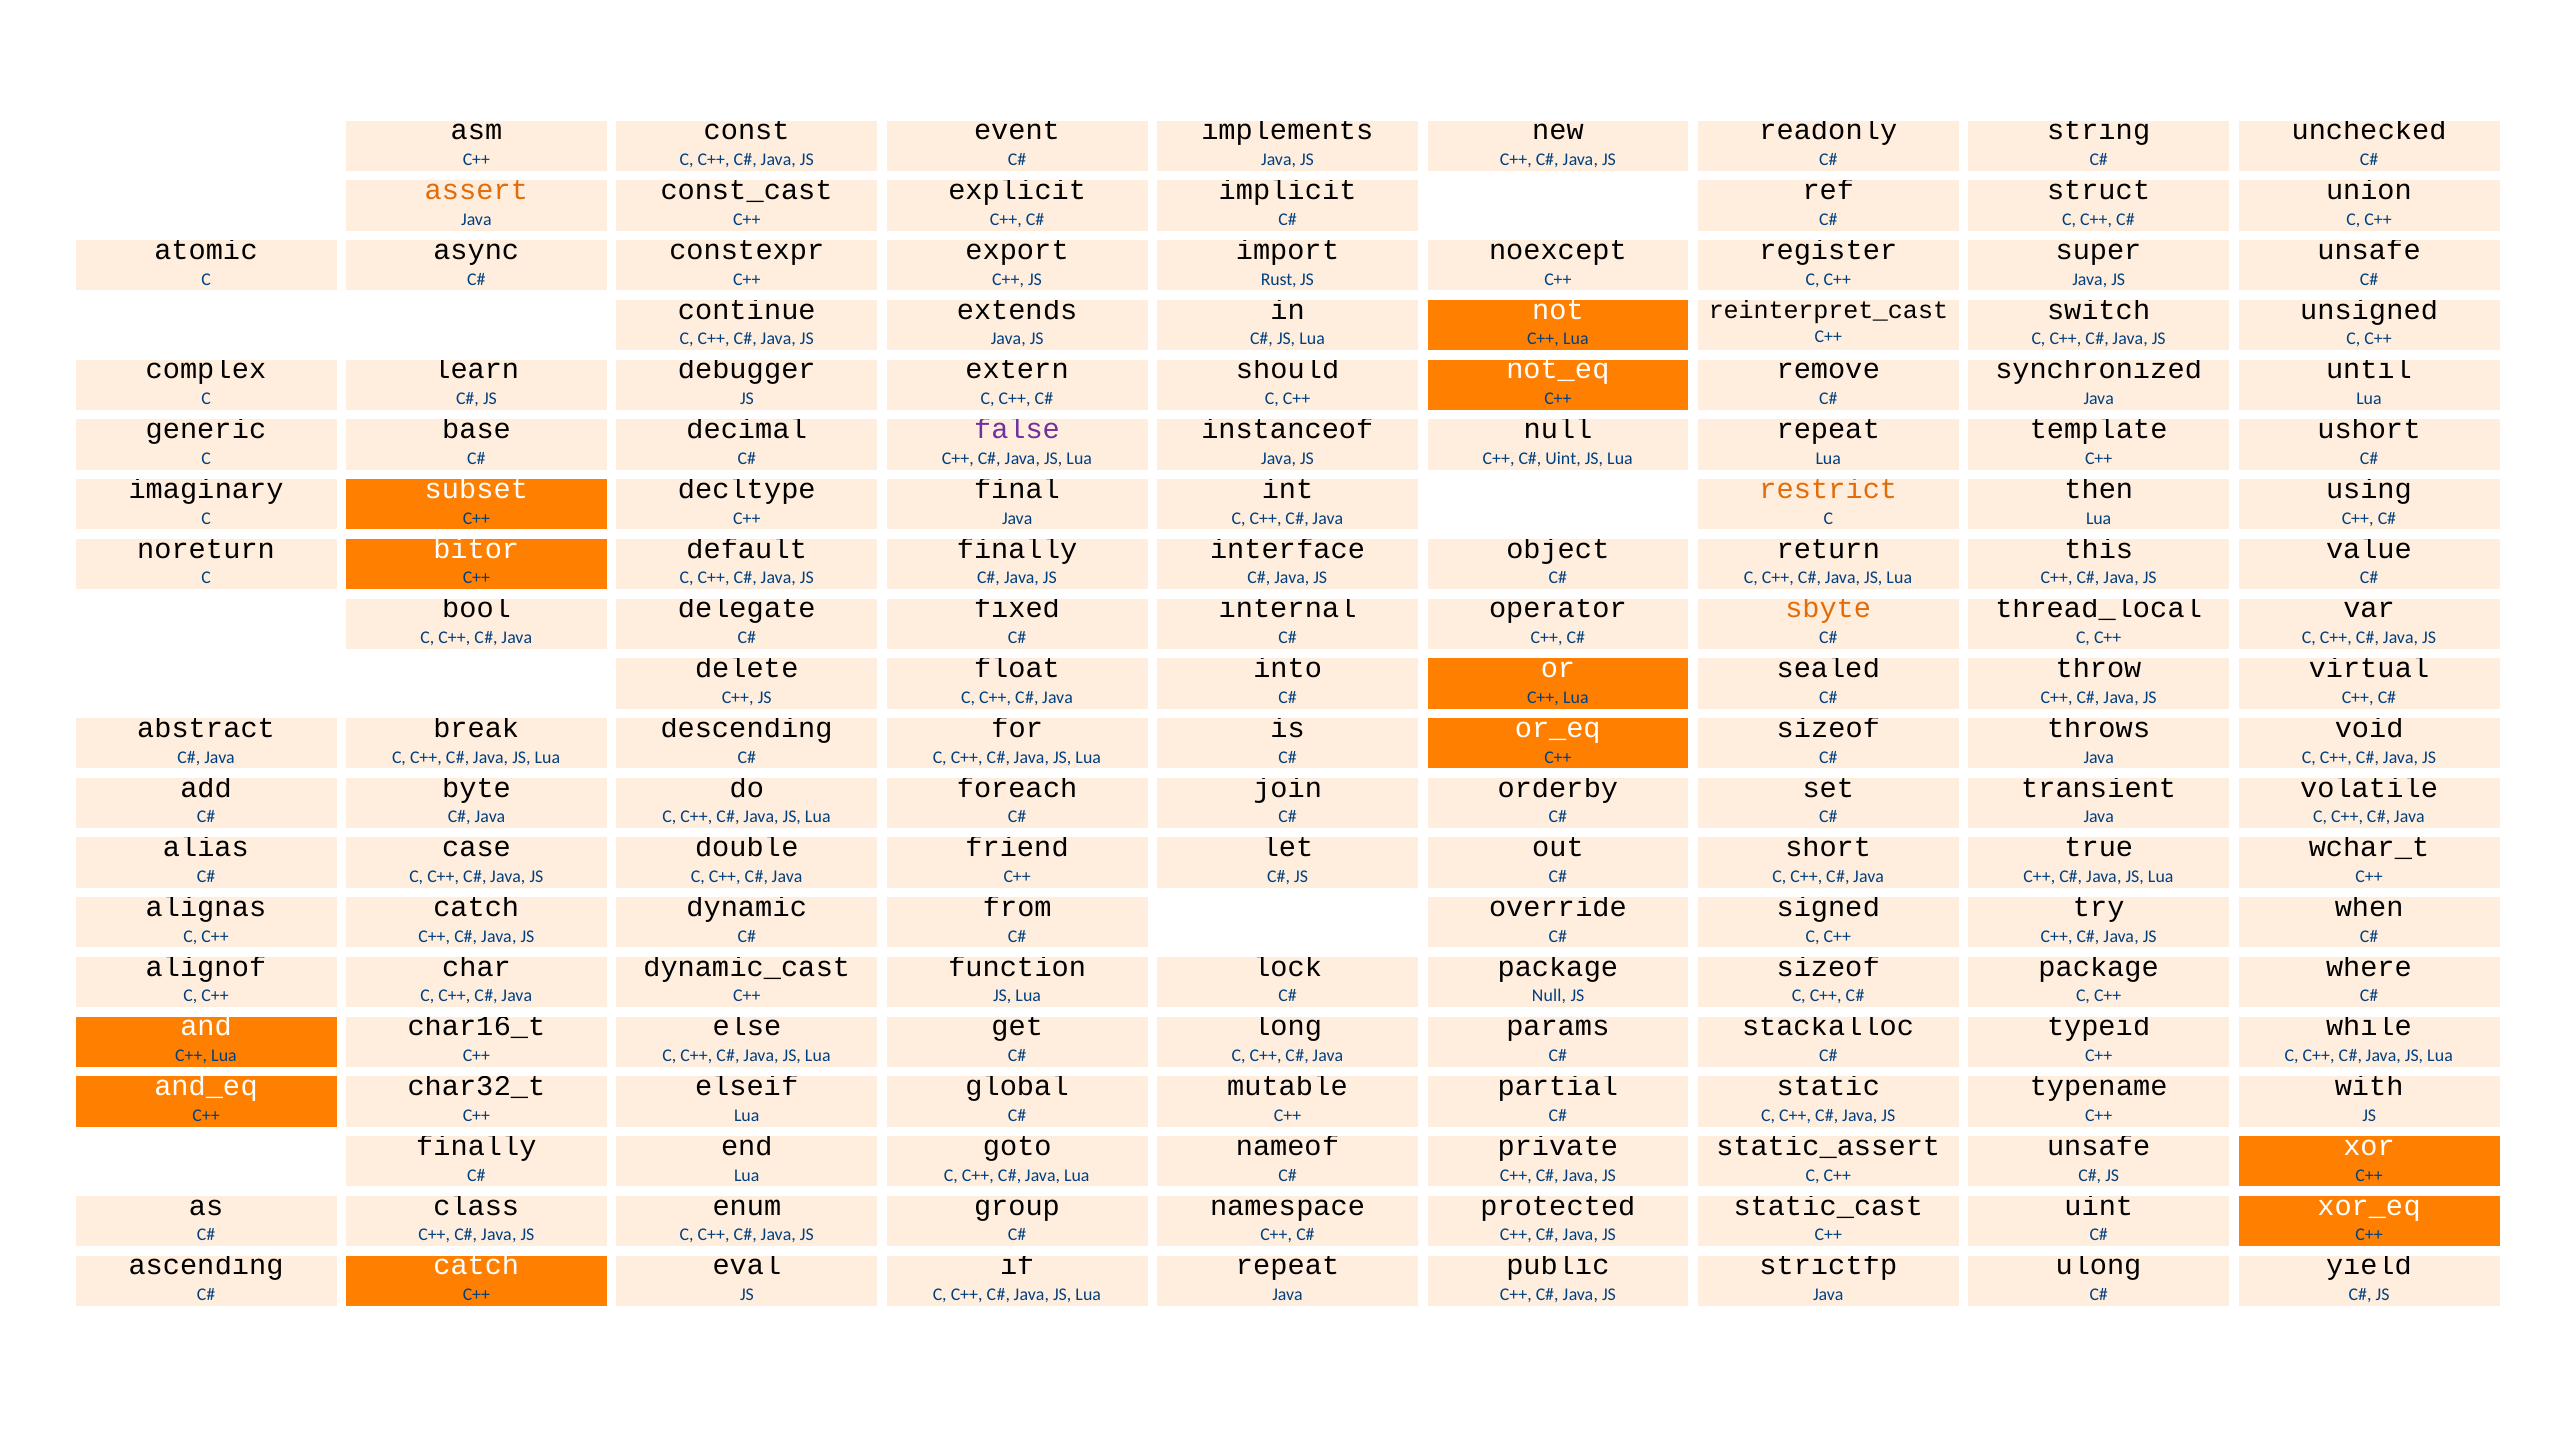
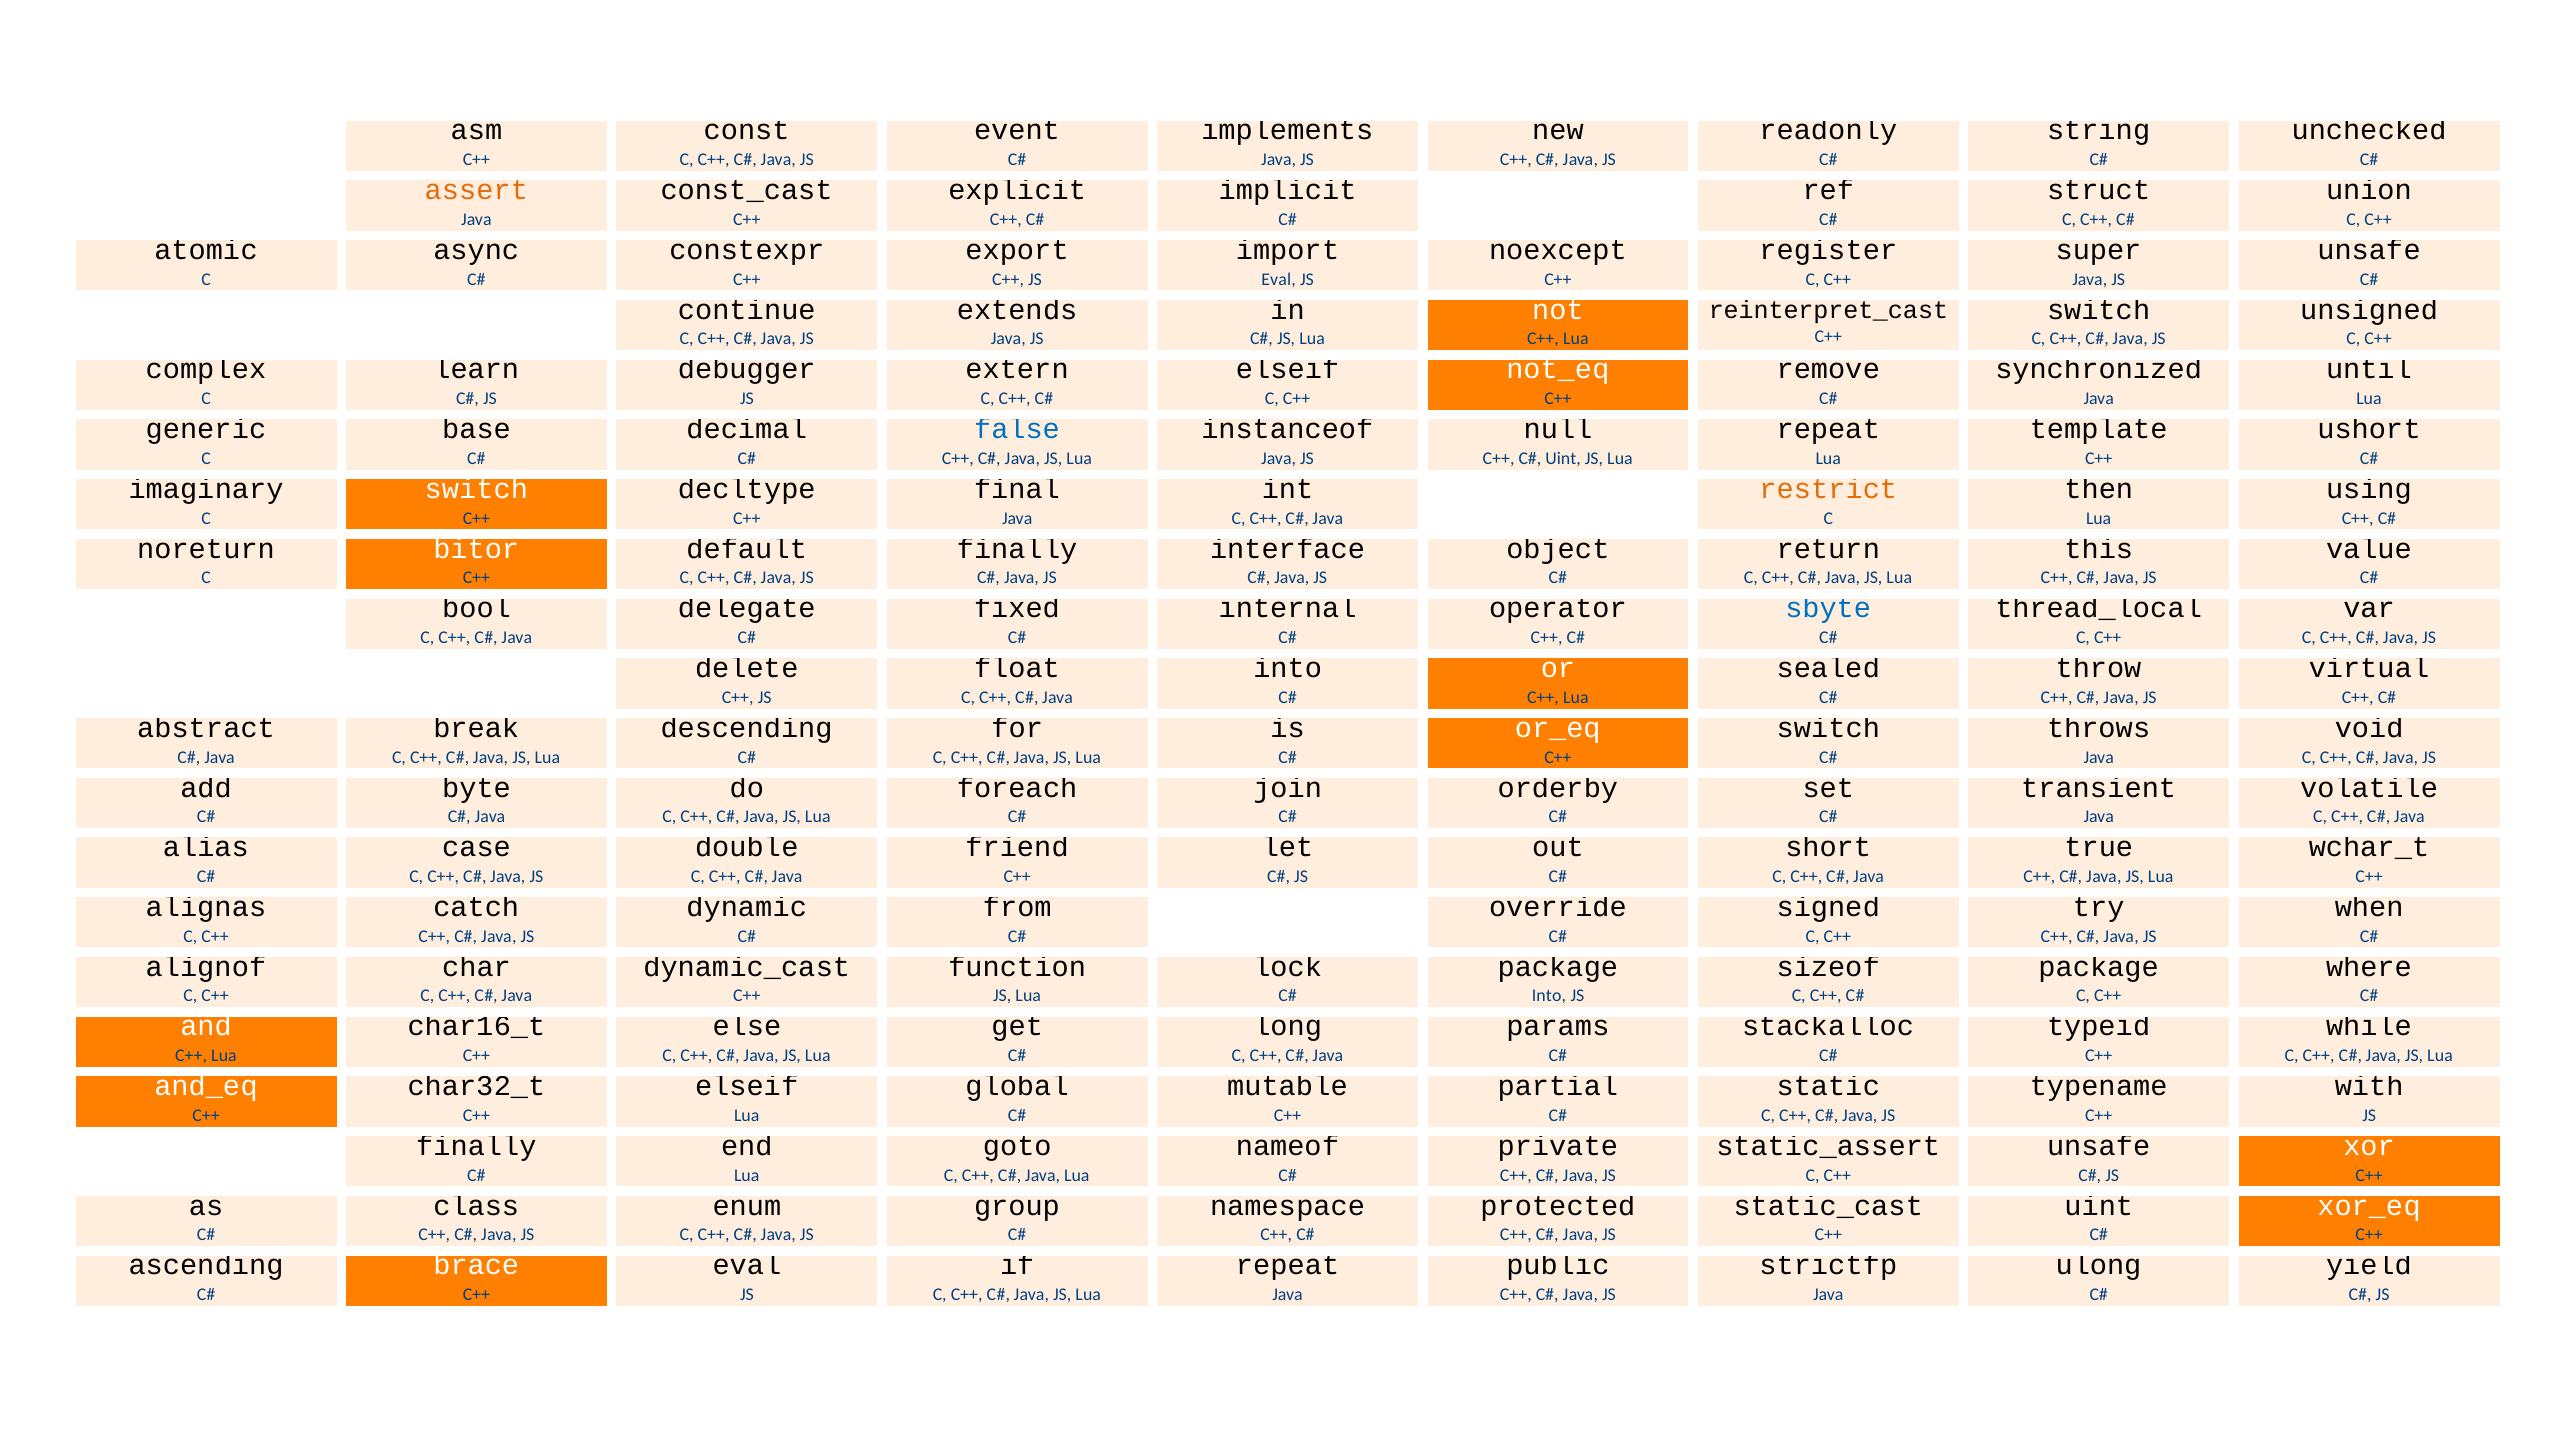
Rust: Rust -> Eval (1279, 279)
should: should -> elseif (1288, 369)
false colour: purple -> blue (1017, 429)
subset: subset -> switch (476, 489)
sbyte colour: orange -> blue (1828, 608)
sizeof: sizeof -> switch (1828, 728)
Null: Null -> Into (1549, 996)
catch: catch -> brace (476, 1265)
